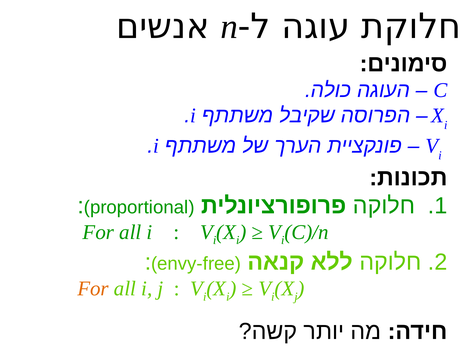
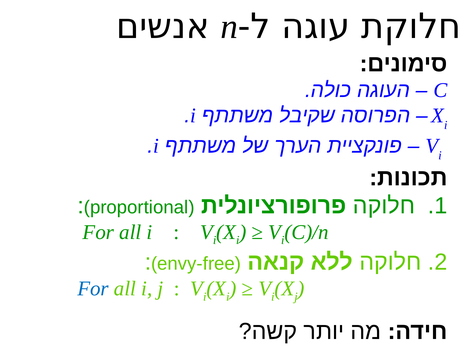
For colour: orange -> blue (93, 288)
